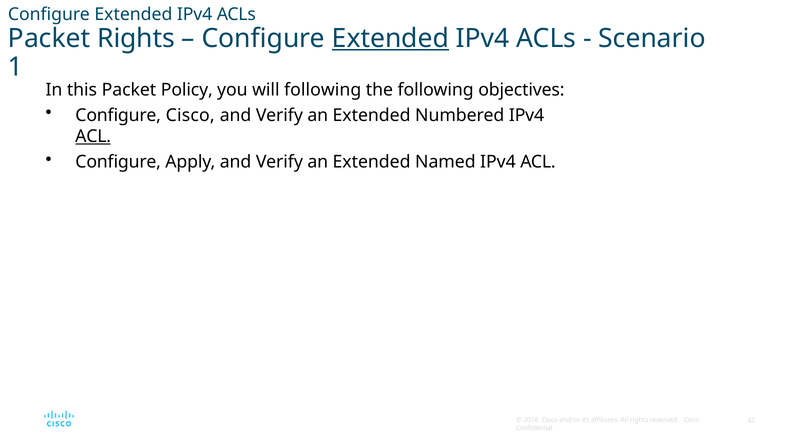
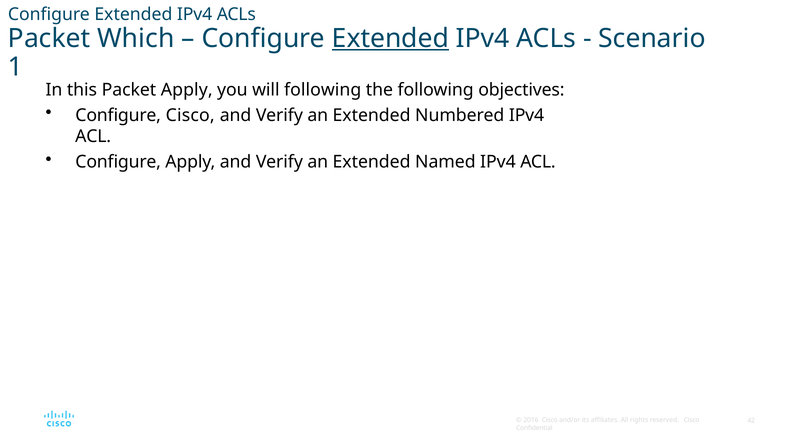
Packet Rights: Rights -> Which (136, 38)
Packet Policy: Policy -> Apply (187, 90)
ACL underline: present -> none (93, 137)
